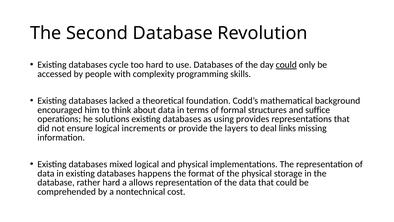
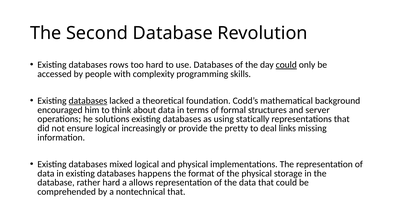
cycle: cycle -> rows (119, 65)
databases underline: none -> present (88, 101)
suffice: suffice -> server (318, 110)
provides: provides -> statically (253, 119)
increments: increments -> increasingly (144, 128)
layers: layers -> pretty (236, 128)
nontechnical cost: cost -> that (176, 191)
